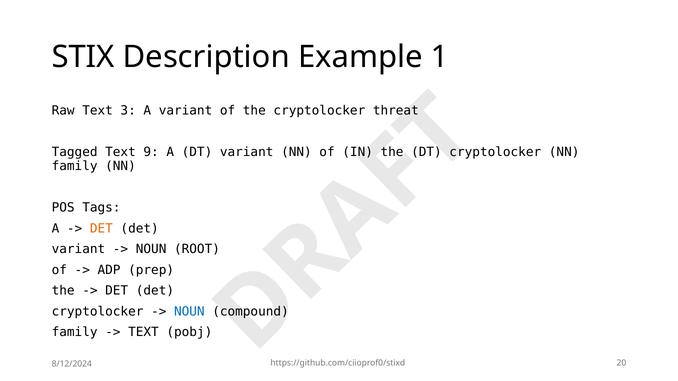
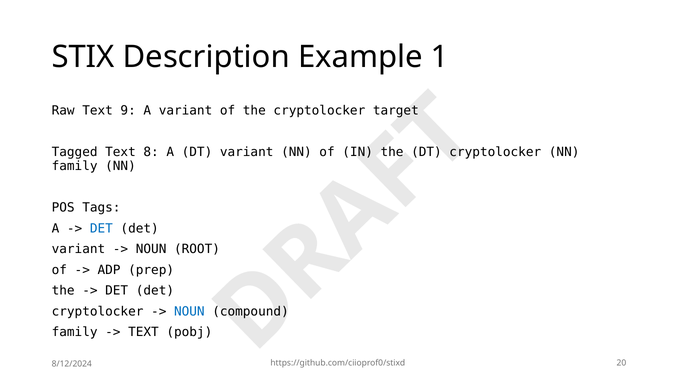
3: 3 -> 9 (128, 111)
threat: threat -> target (396, 111)
9: 9 -> 8 (151, 152)
DET colour: orange -> blue (101, 229)
